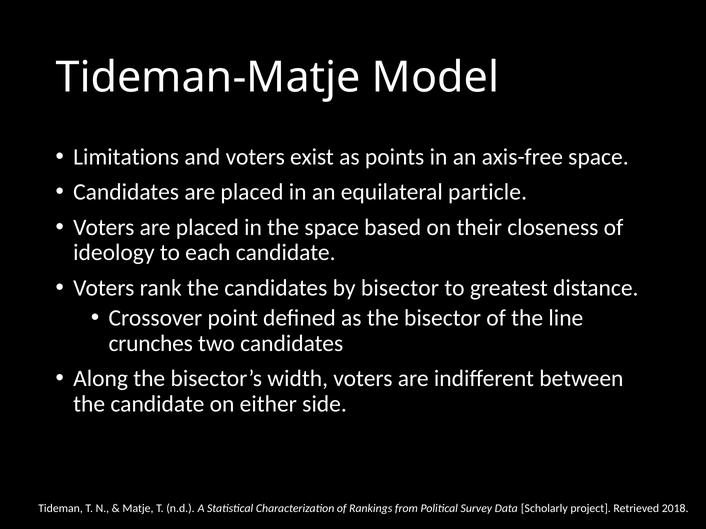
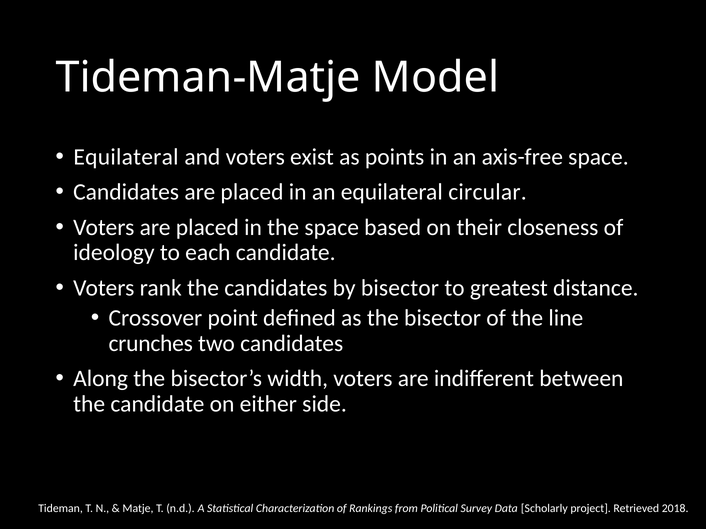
Limitations: Limitations -> Equilateral (126, 157)
particle: particle -> circular (488, 192)
